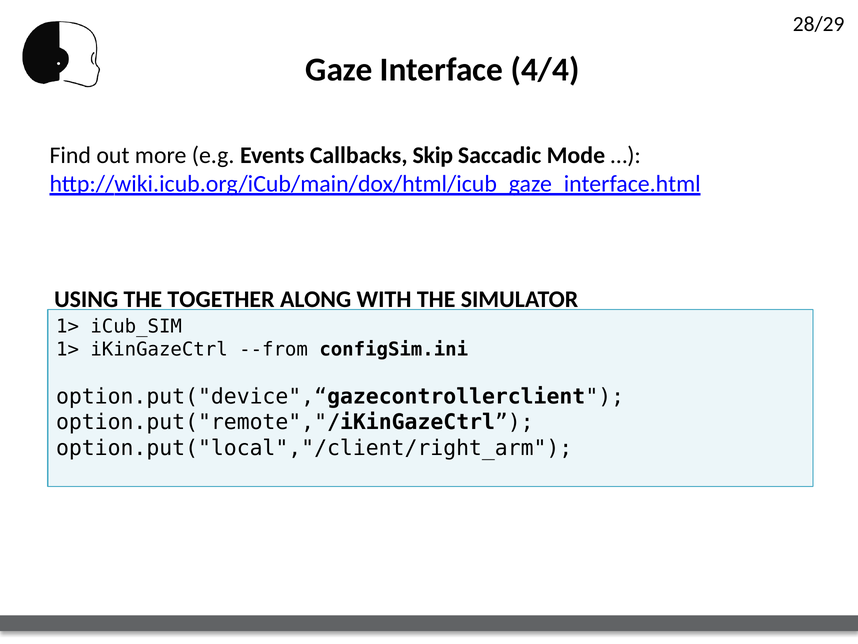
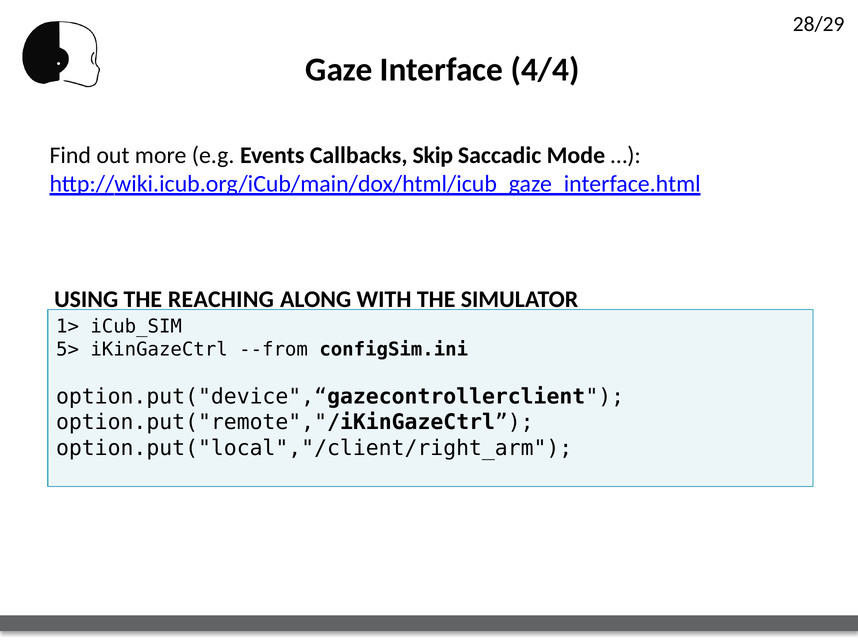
TOGETHER: TOGETHER -> REACHING (221, 299)
1>: 1> -> 5> (68, 349)
